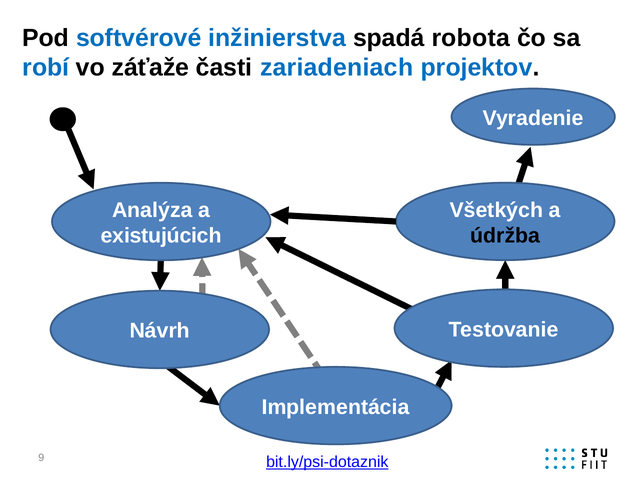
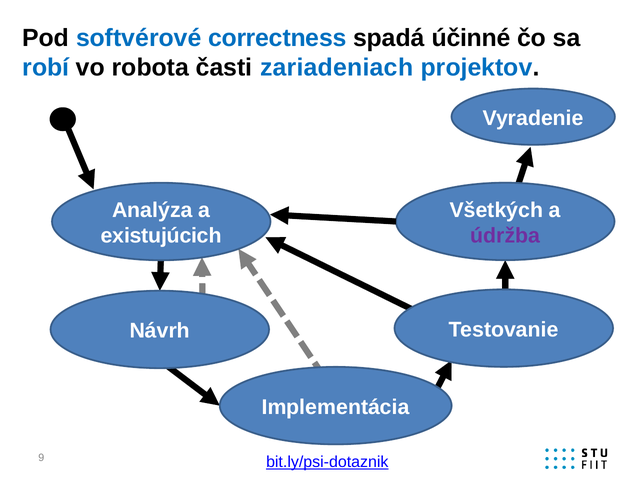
inžinierstva: inžinierstva -> correctness (277, 38)
robota: robota -> účinné (471, 38)
záťaže: záťaže -> robota (150, 68)
údržba colour: black -> purple (505, 236)
